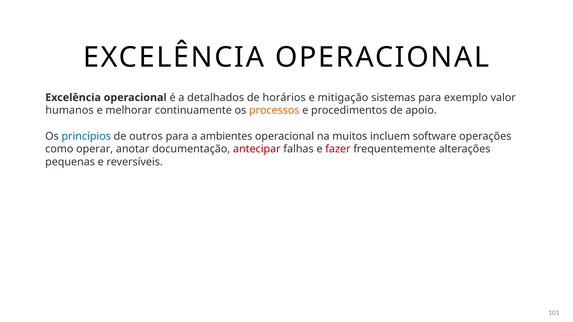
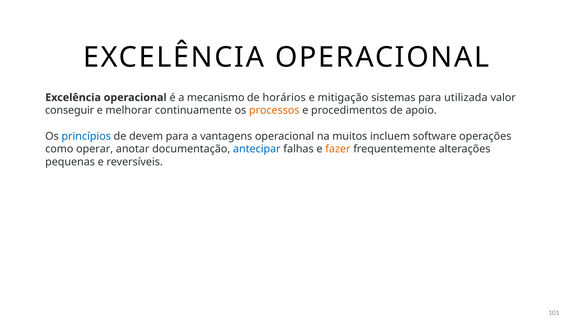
detalhados: detalhados -> mecanismo (216, 98)
exemplo: exemplo -> utilizada (466, 98)
humanos: humanos -> conseguir (70, 111)
outros: outros -> devem (146, 136)
ambientes: ambientes -> vantagens (226, 136)
antecipar colour: red -> blue (257, 149)
fazer colour: red -> orange (338, 149)
